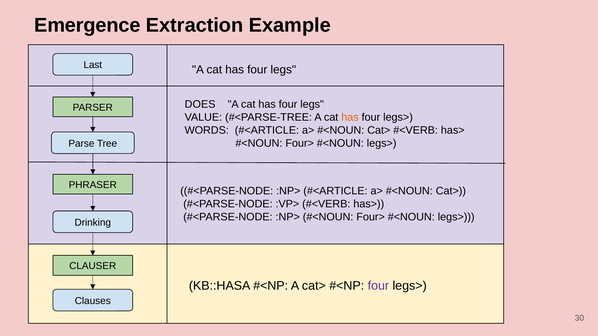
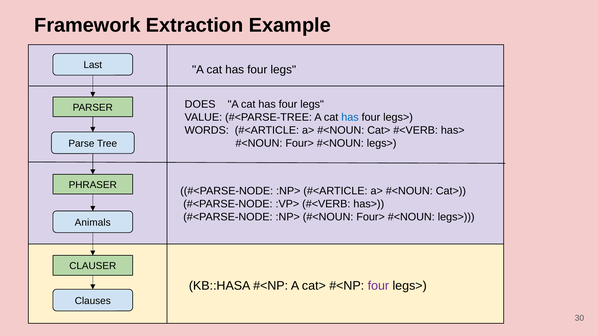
Emergence: Emergence -> Framework (87, 25)
has colour: orange -> blue (350, 117)
Drinking: Drinking -> Animals (93, 223)
